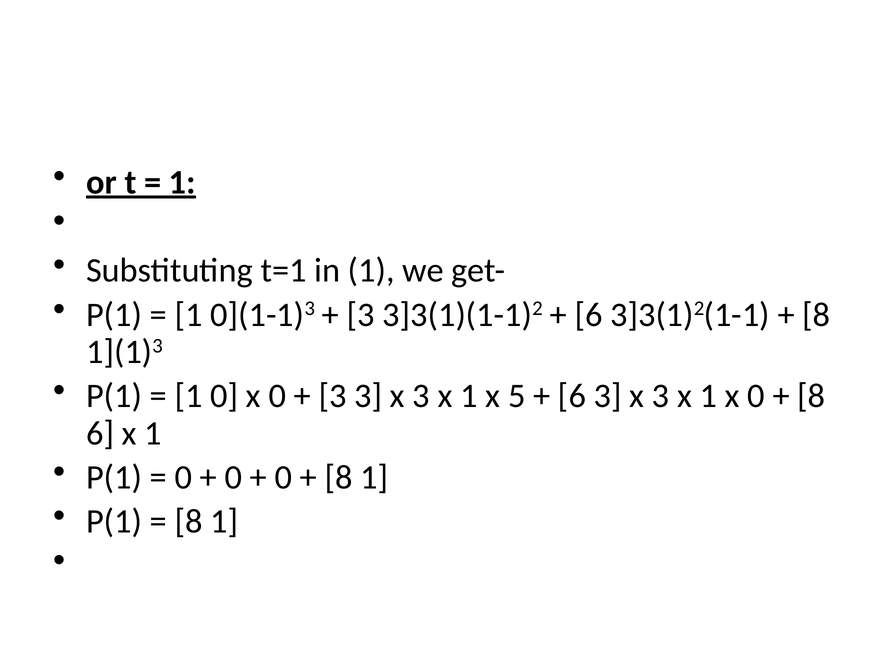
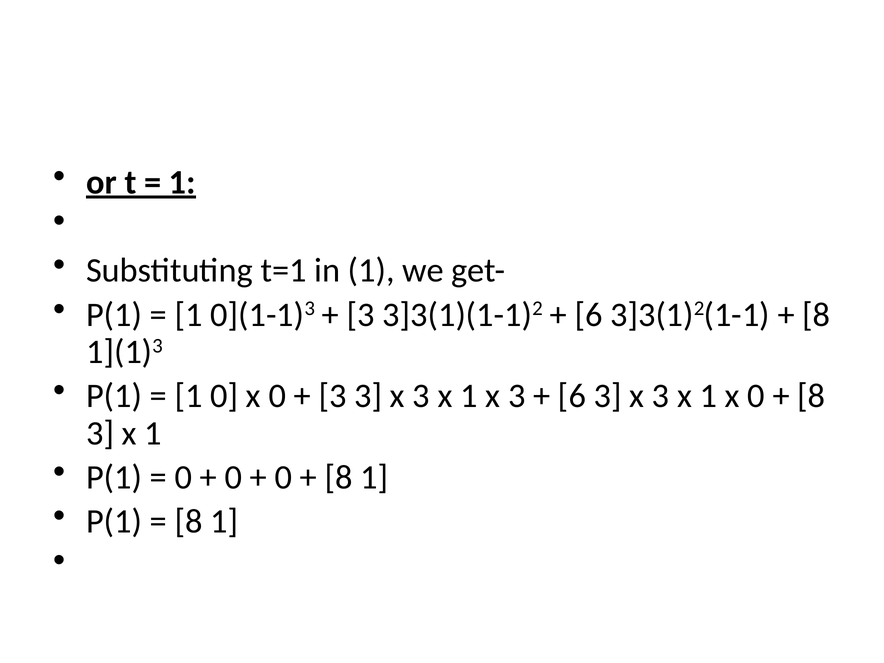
1 x 5: 5 -> 3 (517, 396)
6: 6 -> 3 (100, 433)
